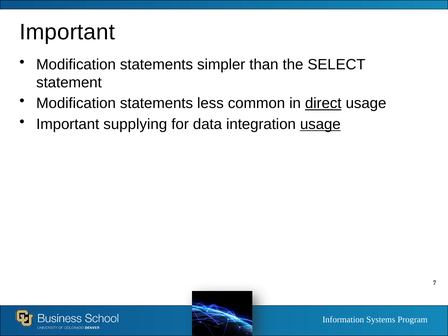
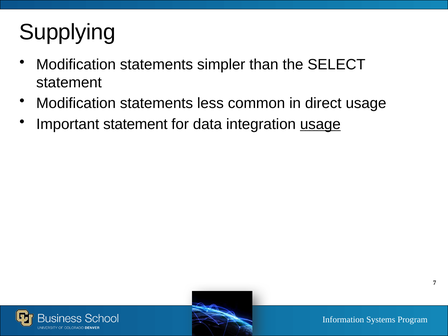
Important: Important -> Supplying (67, 32)
direct underline: present -> none (323, 103)
Important supplying: supplying -> statement (135, 124)
